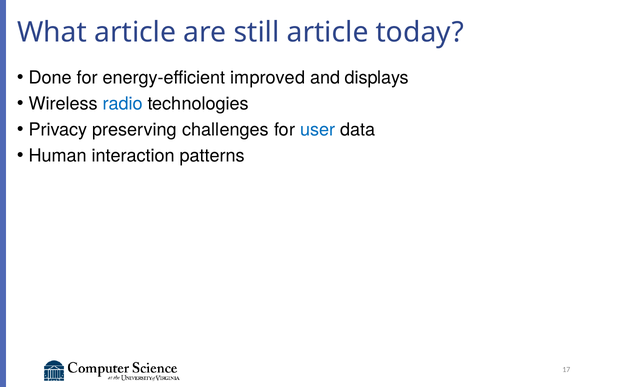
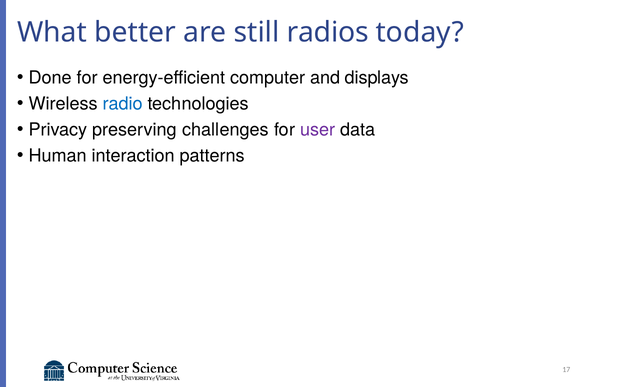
What article: article -> better (135, 33)
still article: article -> radios (328, 33)
improved: improved -> computer (268, 78)
user colour: blue -> purple (318, 130)
